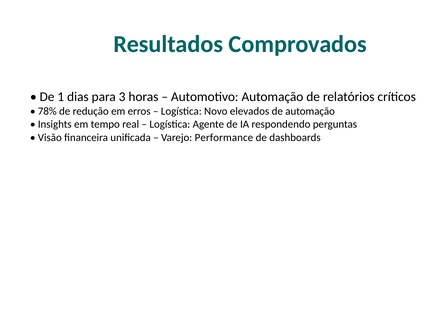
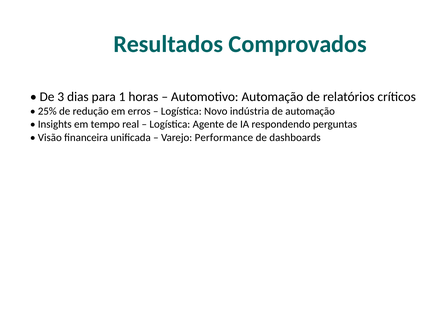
1: 1 -> 3 (61, 97)
3: 3 -> 1 (122, 97)
78%: 78% -> 25% (47, 111)
elevados: elevados -> indústria (250, 111)
